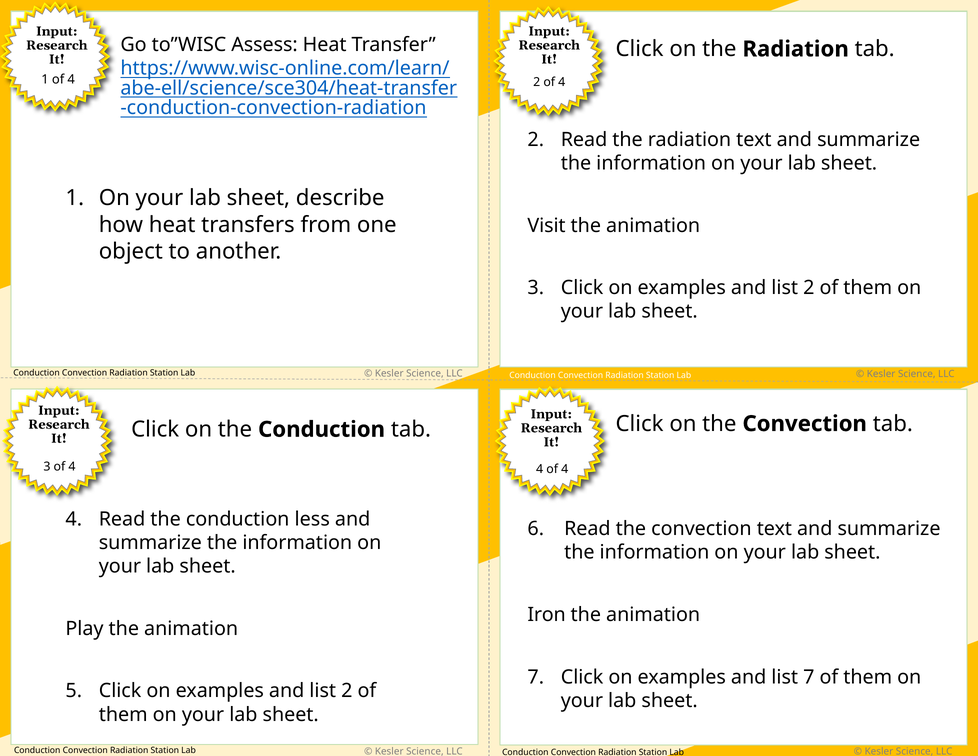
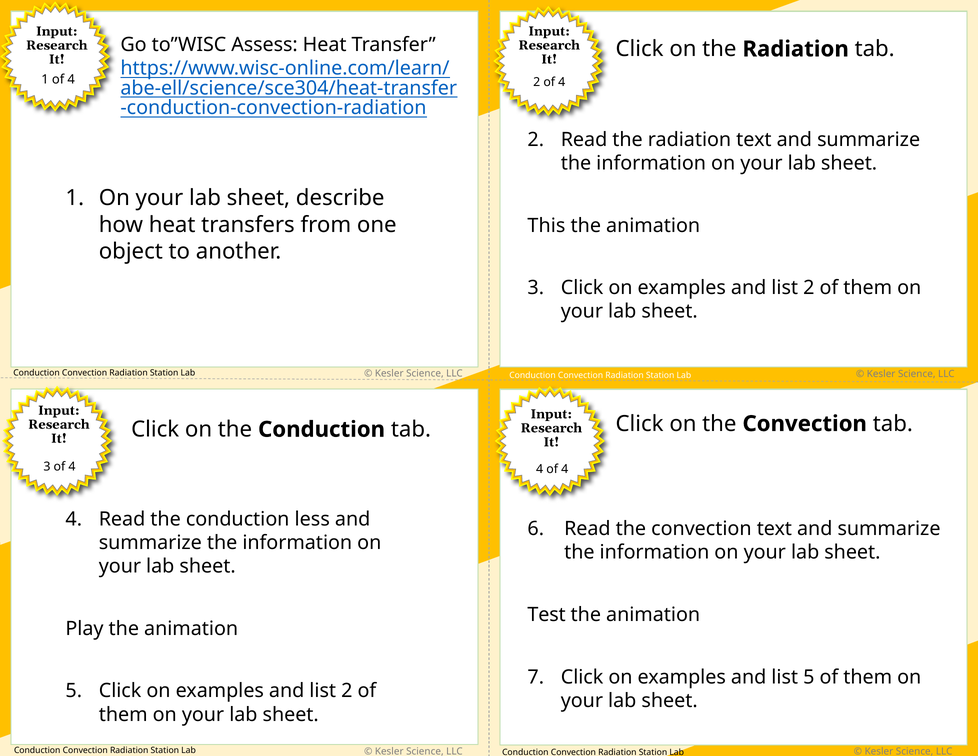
Visit: Visit -> This (546, 225)
Iron: Iron -> Test (547, 615)
list 7: 7 -> 5 (809, 677)
